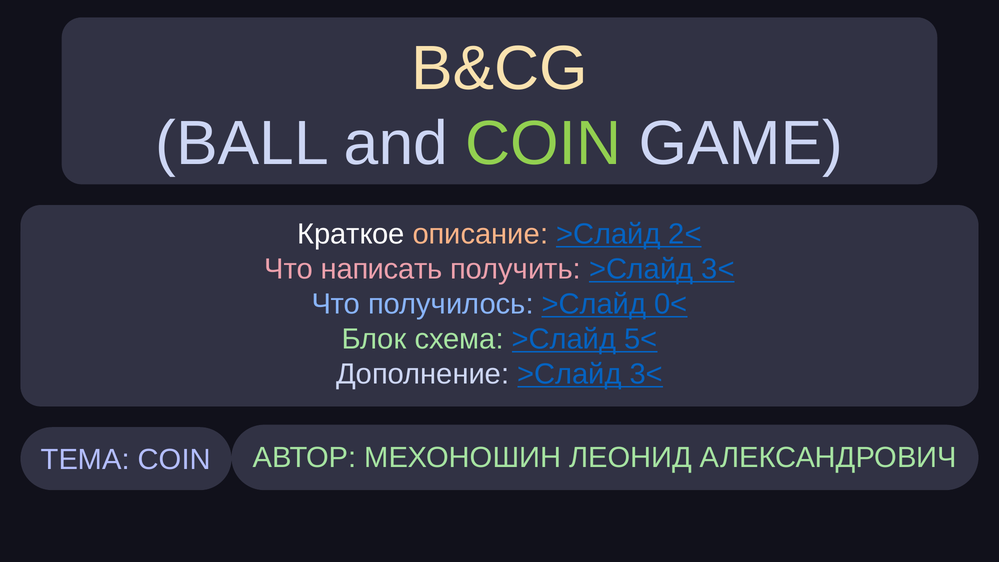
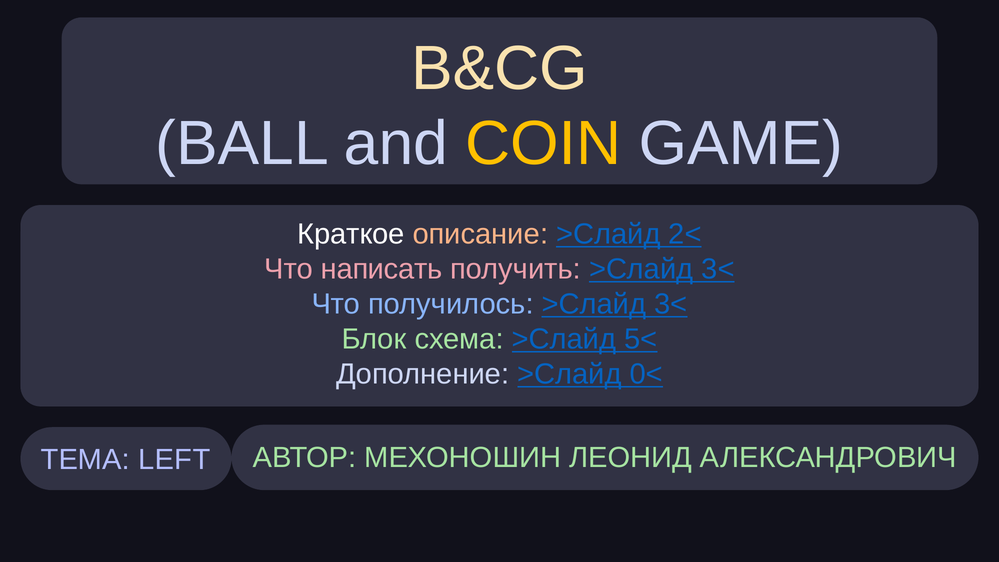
COIN colour: light green -> yellow (543, 144)
получилось >Слайд 0<: 0< -> 3< (671, 304)
Дополнение >Слайд 3<: 3< -> 0< (646, 374)
ТЕМА COIN: COIN -> LEFT (174, 459)
